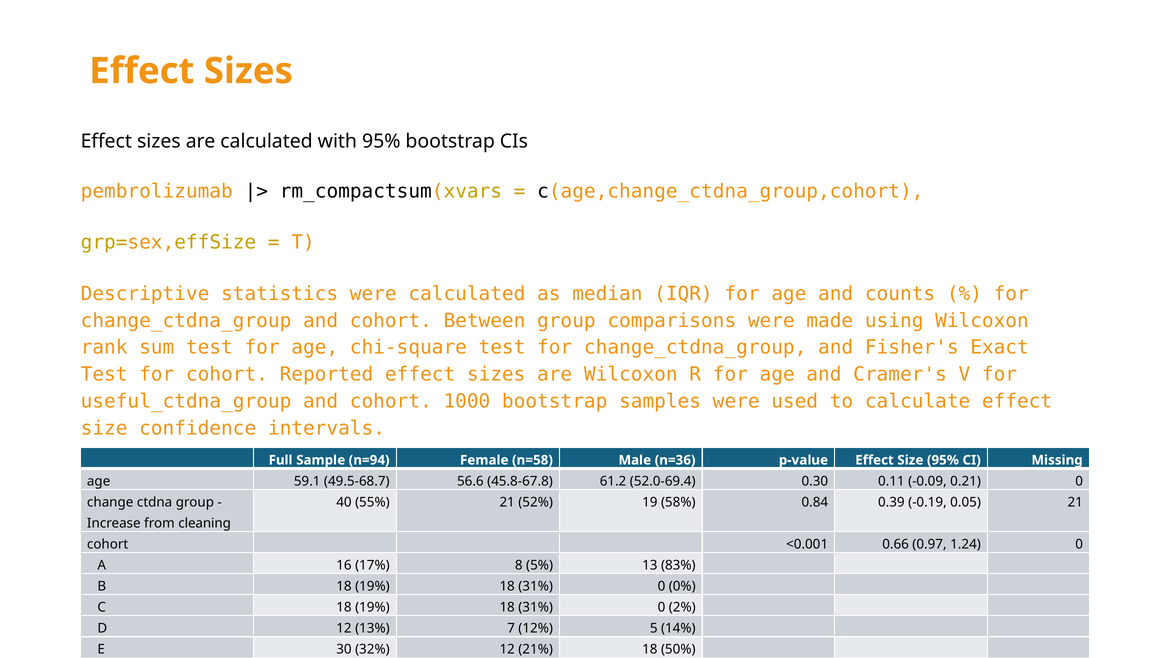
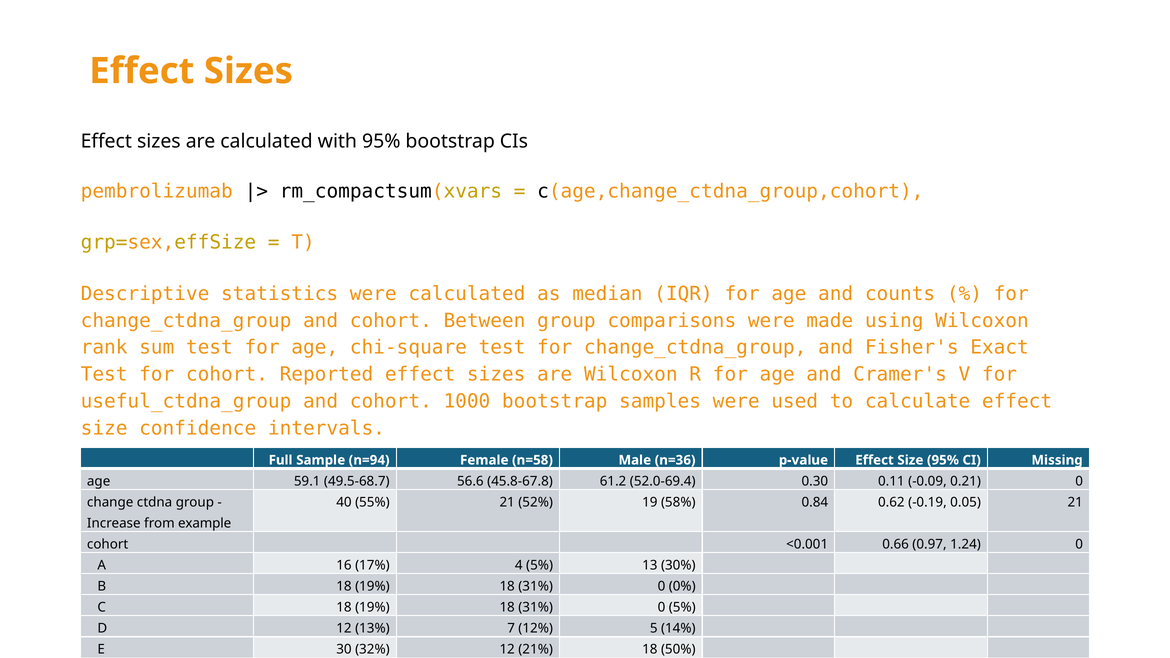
0.39: 0.39 -> 0.62 (891, 502)
cleaning: cleaning -> example (205, 523)
8: 8 -> 4 (519, 565)
83%: 83% -> 30% (678, 565)
0 2%: 2% -> 5% (682, 607)
